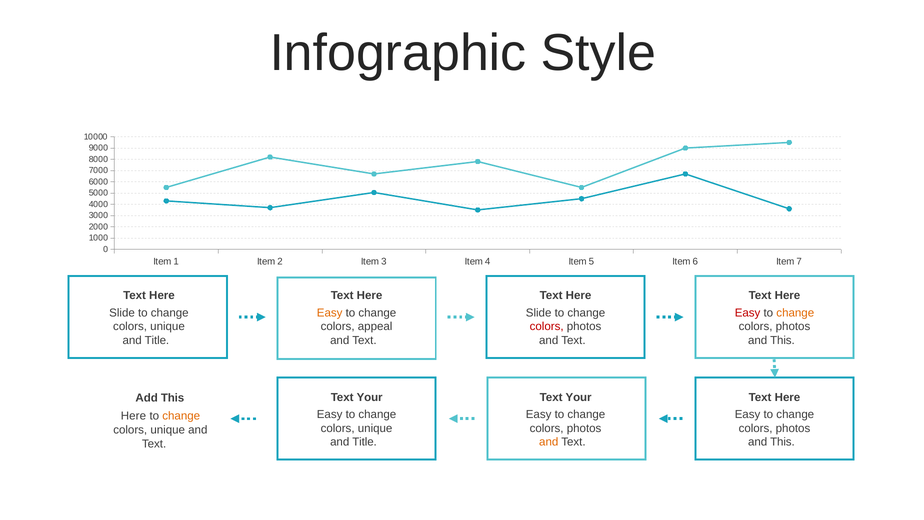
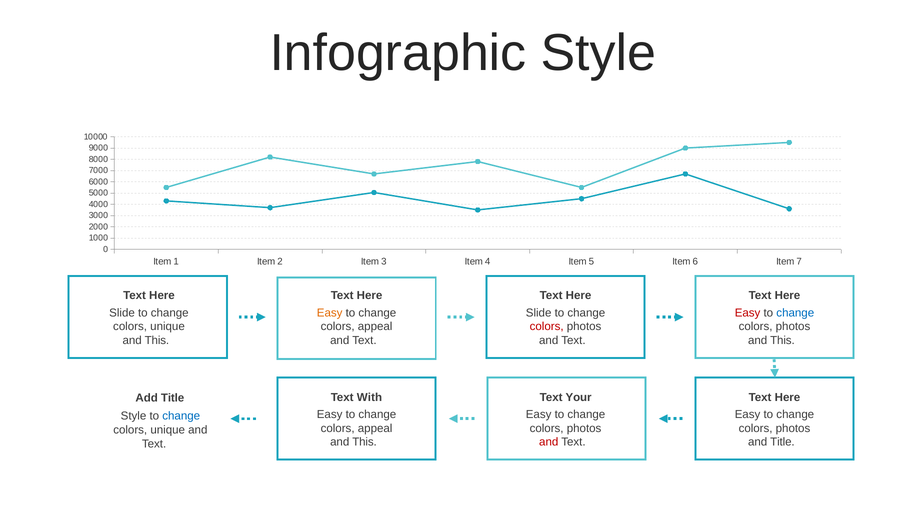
change colour: orange -> blue (795, 313)
Title: Title -> This (157, 340)
Your: Your -> With (369, 397)
Add This: This -> Title (173, 398)
Here: Here -> Style (134, 416)
change colour: orange -> blue (181, 416)
unique: unique -> appeal (375, 428)
Title: Title -> This (365, 442)
and colour: orange -> red (549, 442)
This: This -> Title (782, 442)
